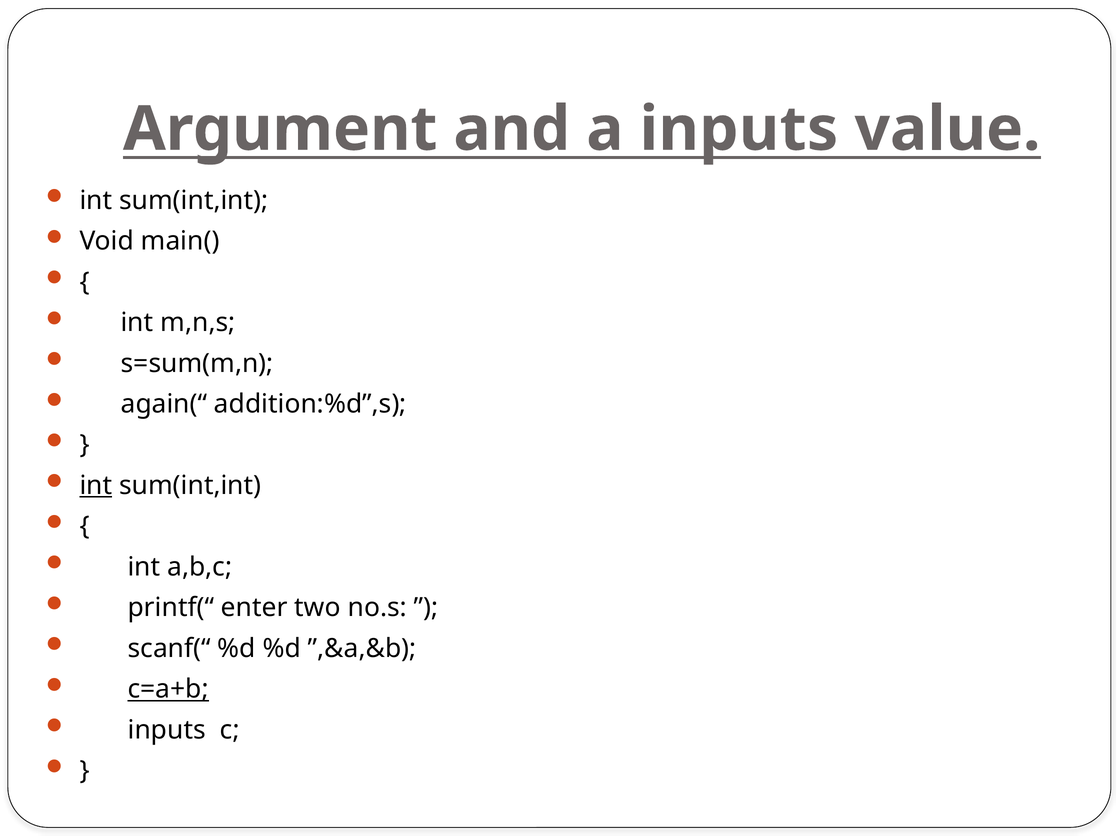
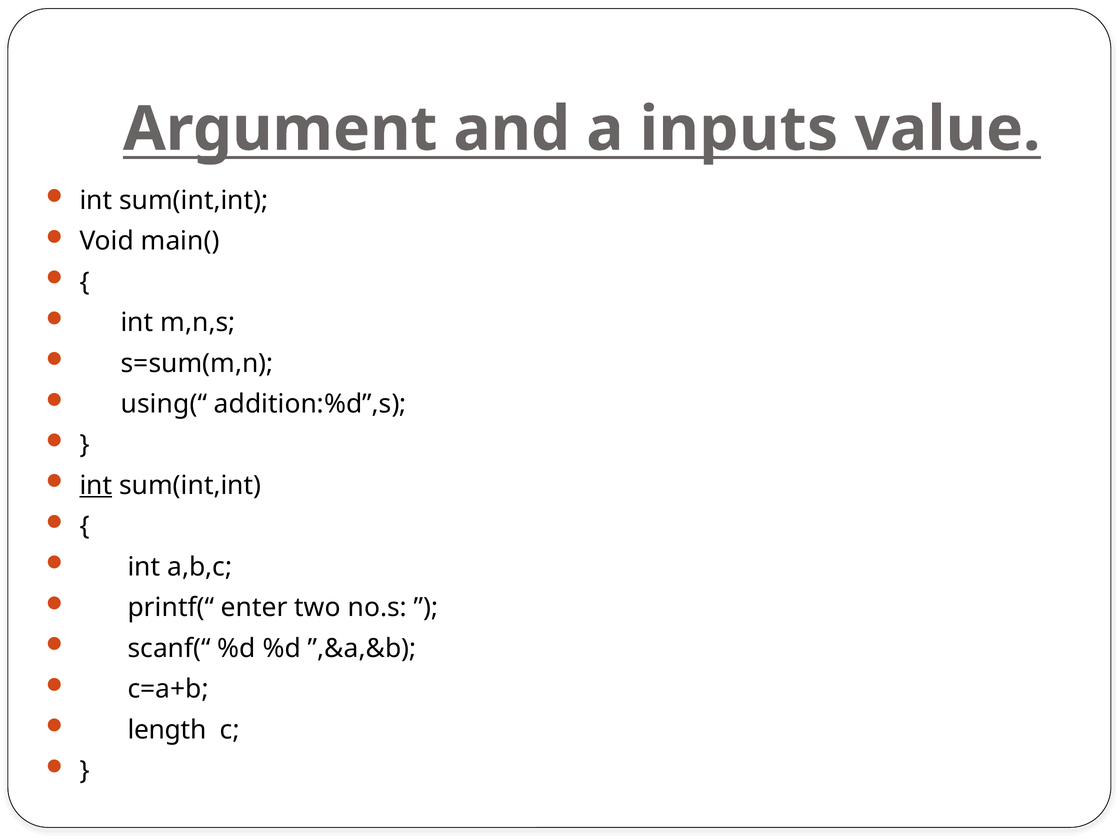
again(“: again(“ -> using(“ (164, 404)
c=a+b underline: present -> none (168, 689)
inputs: inputs -> length (167, 730)
